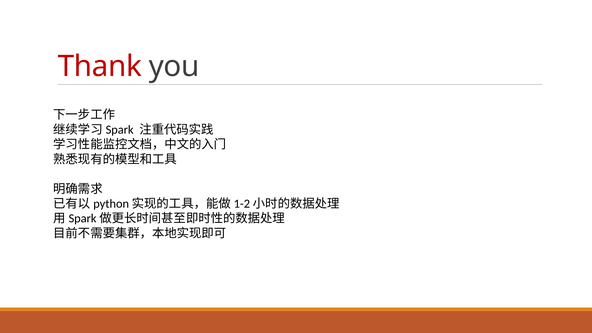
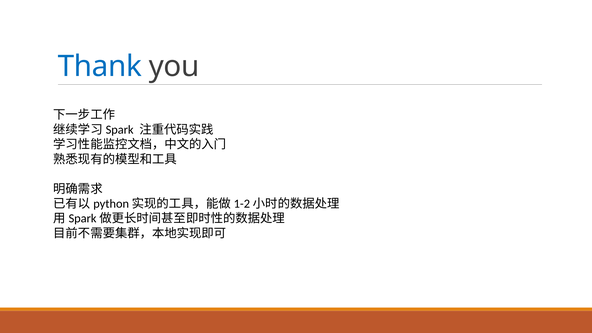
Thank colour: red -> blue (100, 66)
